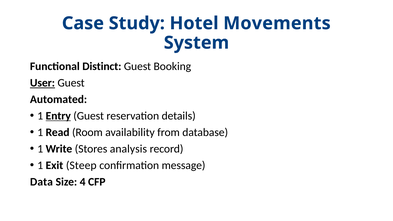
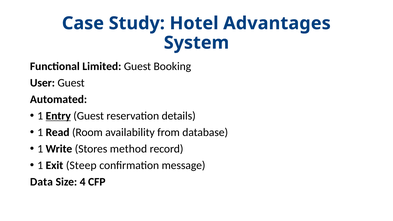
Movements: Movements -> Advantages (277, 23)
Distinct: Distinct -> Limited (102, 66)
User underline: present -> none (42, 83)
analysis: analysis -> method (128, 149)
